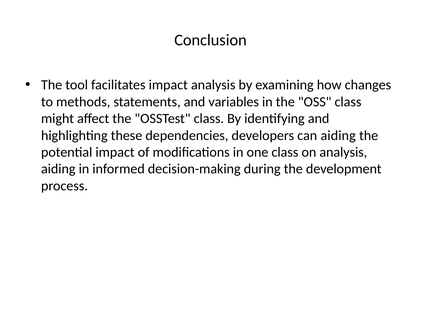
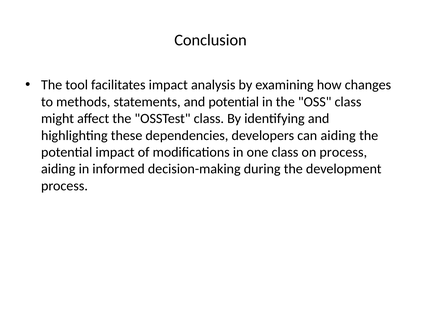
and variables: variables -> potential (234, 102)
on analysis: analysis -> process (343, 153)
